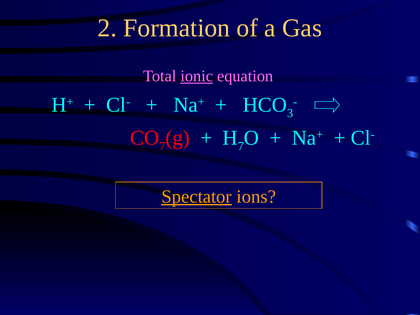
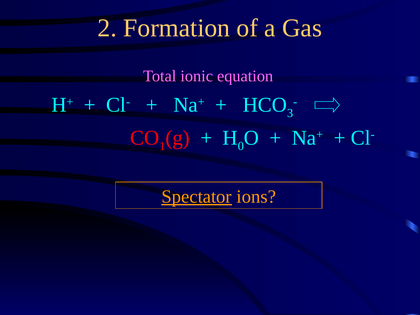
ionic underline: present -> none (197, 76)
7: 7 -> 1 (162, 146)
7: 7 -> 0 (241, 146)
